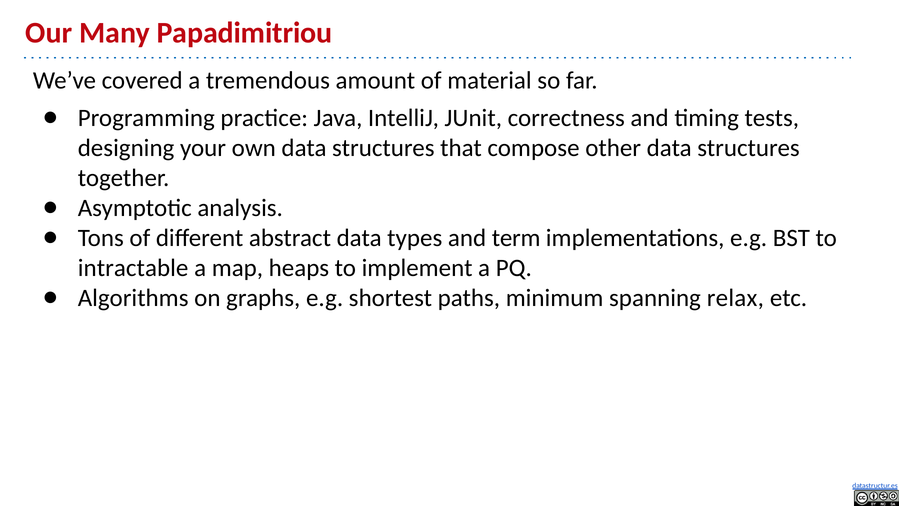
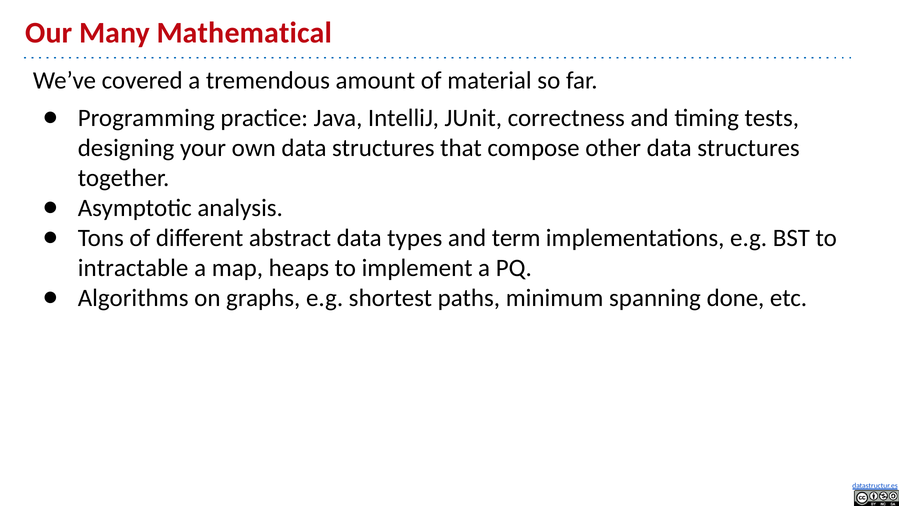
Papadimitriou: Papadimitriou -> Mathematical (244, 33)
relax: relax -> done (735, 298)
